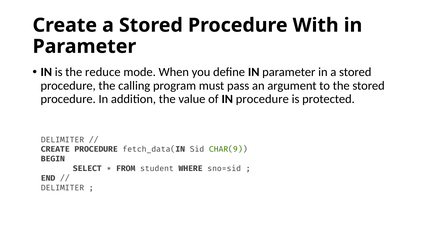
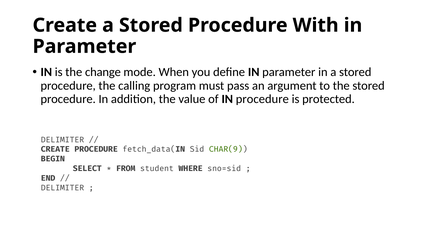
reduce: reduce -> change (103, 72)
